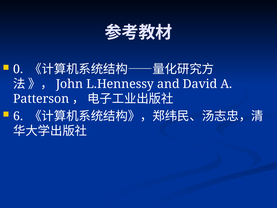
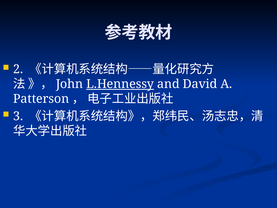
0: 0 -> 2 (18, 69)
L.Hennessy underline: none -> present (120, 84)
6: 6 -> 3 (18, 116)
